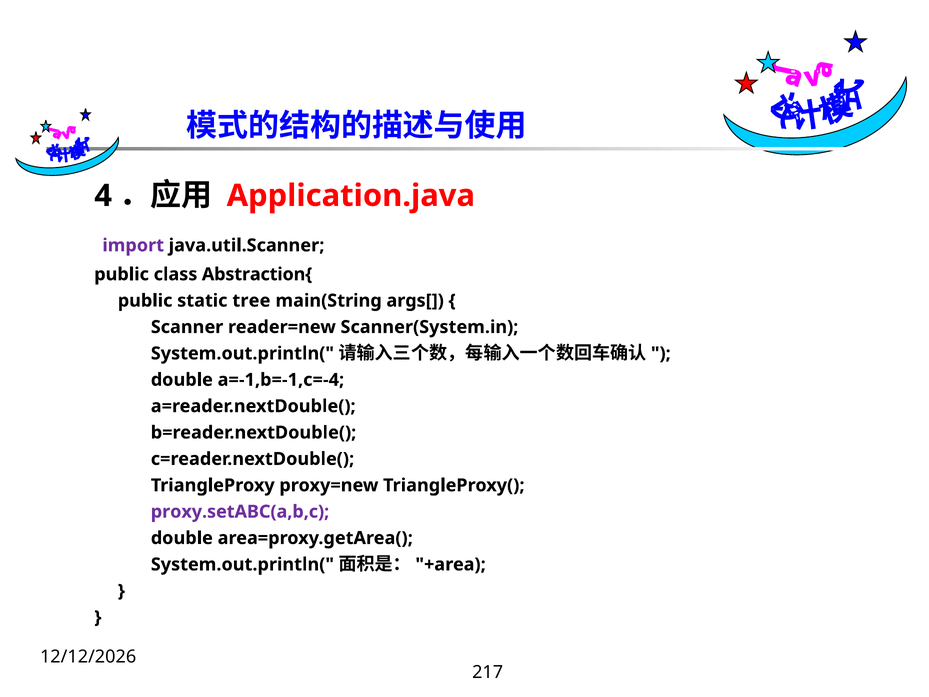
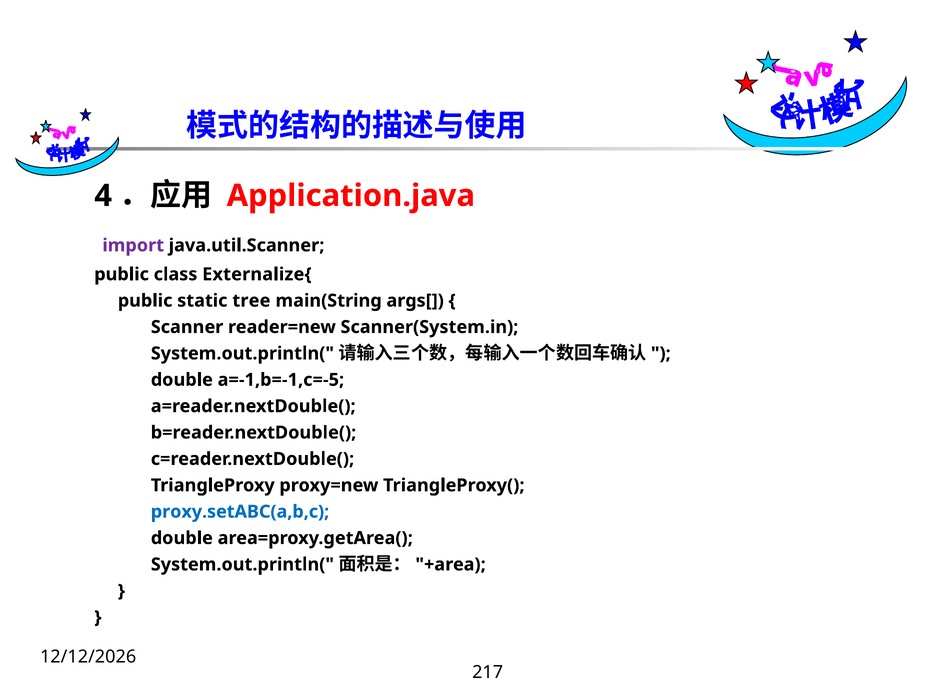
Abstraction{: Abstraction{ -> Externalize{ (257, 274)
a=-1,b=-1,c=-4: a=-1,b=-1,c=-4 -> a=-1,b=-1,c=-5 (281, 380)
proxy.setABC(a,b,c colour: purple -> blue (240, 512)
